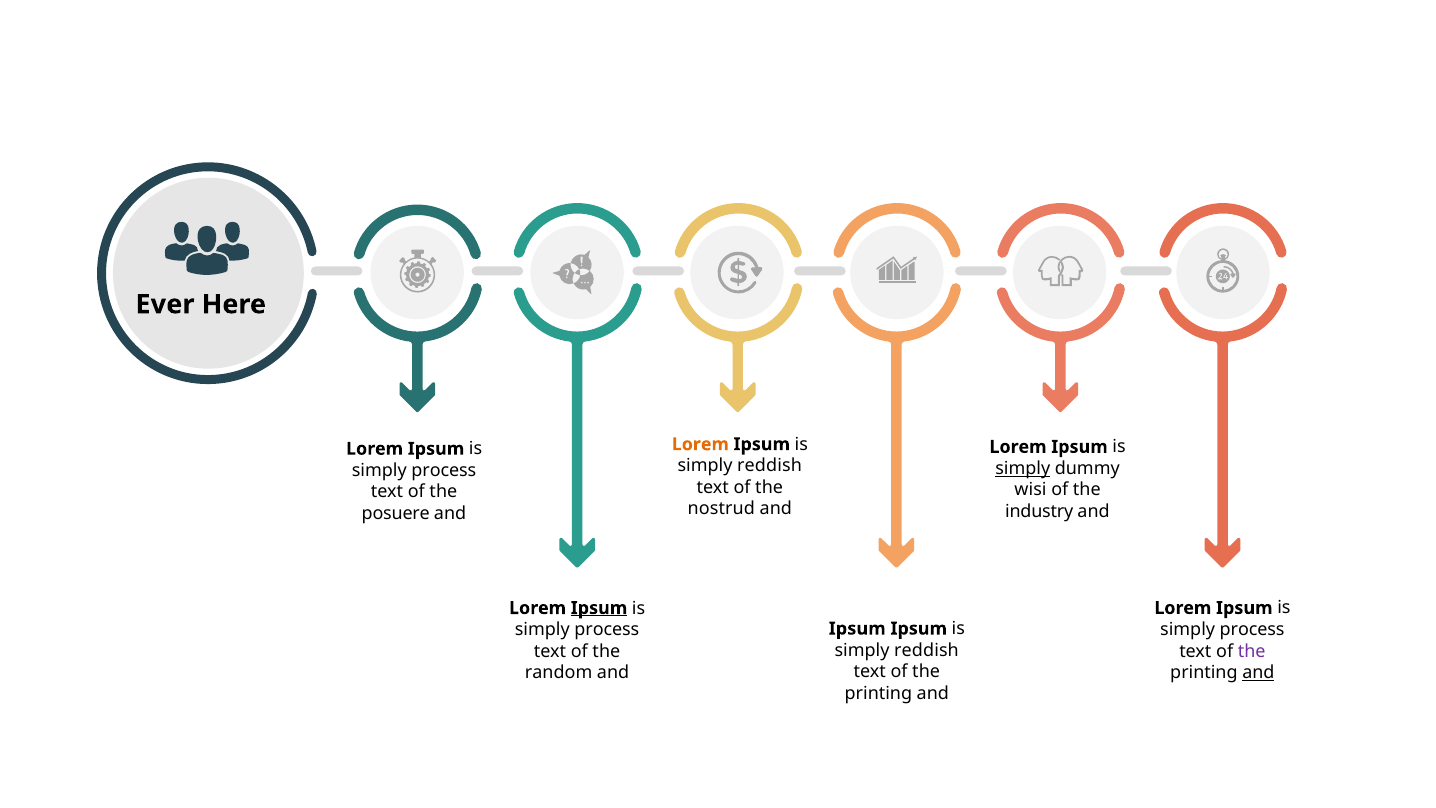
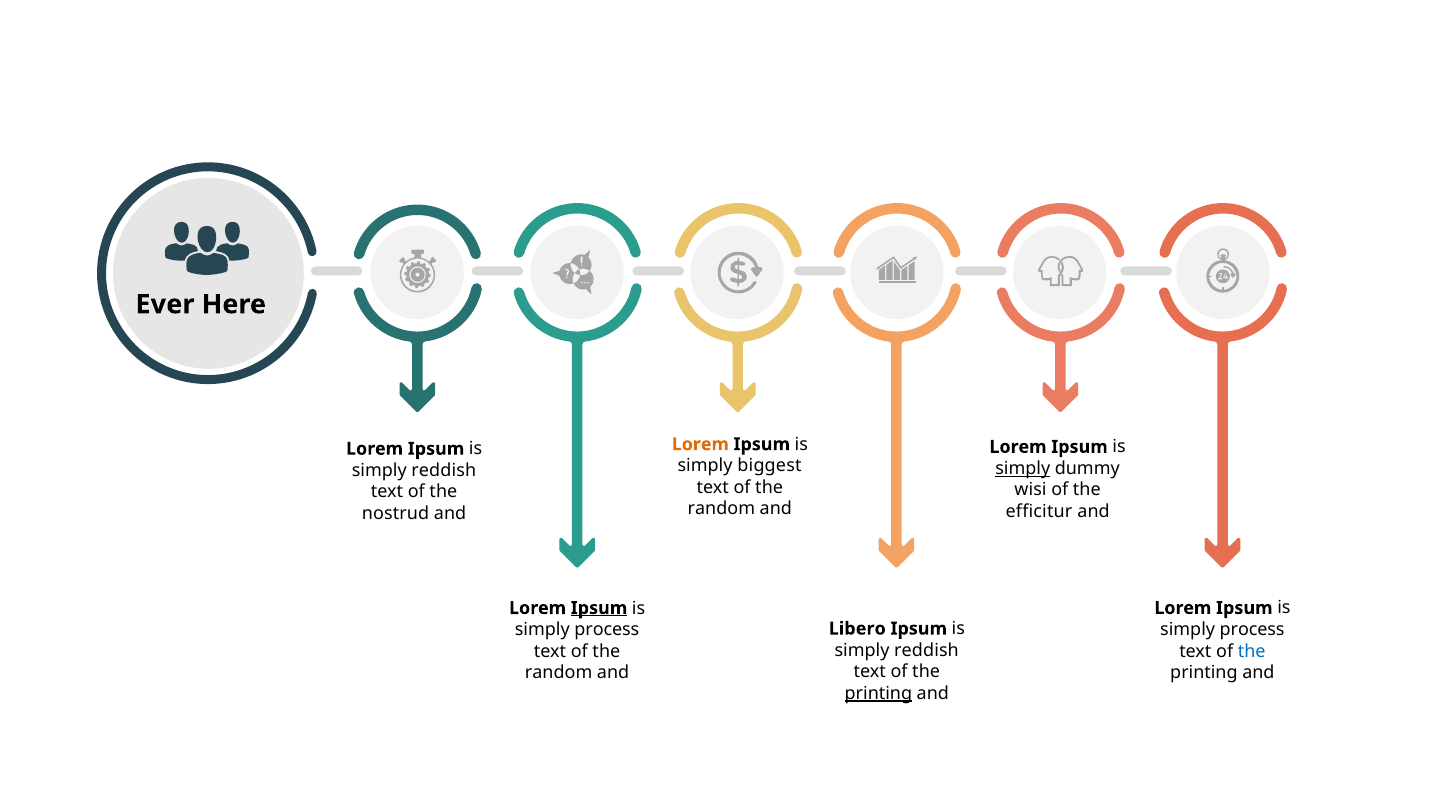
reddish: reddish -> biggest (770, 466)
process: process -> reddish (444, 470)
nostrud: nostrud -> random (721, 509)
industry: industry -> efficitur (1039, 511)
posuere: posuere -> nostrud (396, 513)
Ipsum: Ipsum -> Libero (857, 628)
the colour: purple -> blue (1252, 651)
and underline: present -> none (1258, 672)
printing underline: none -> present (878, 693)
